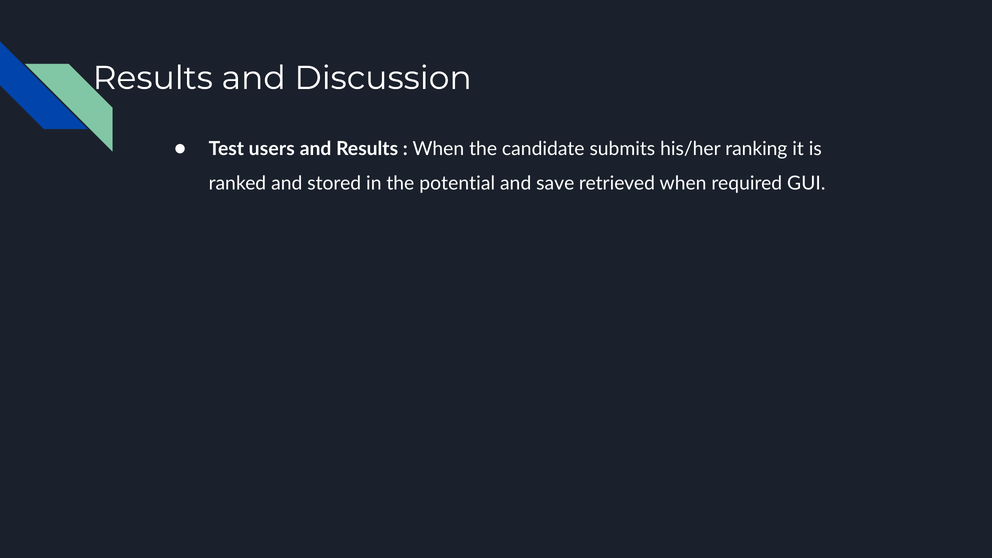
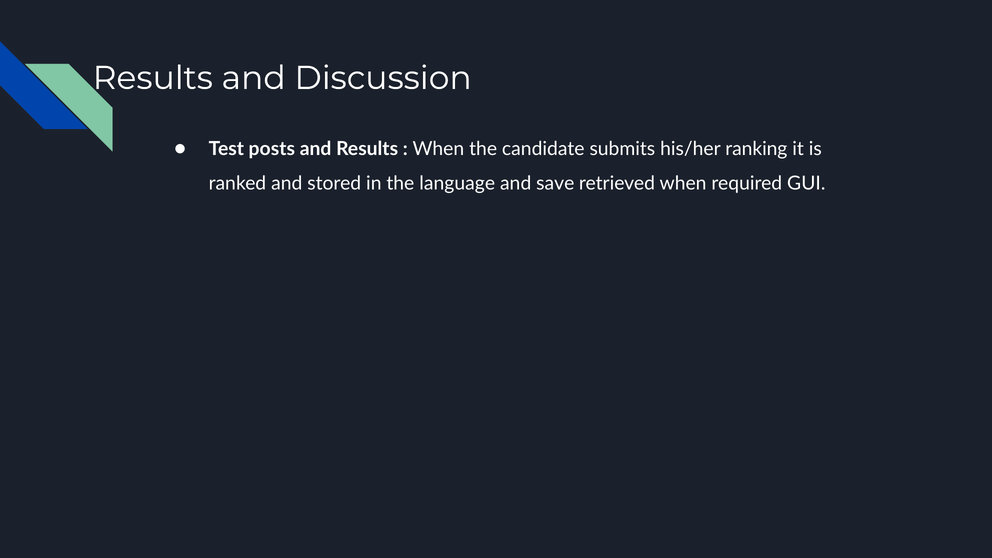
users: users -> posts (272, 149)
potential: potential -> language (457, 183)
